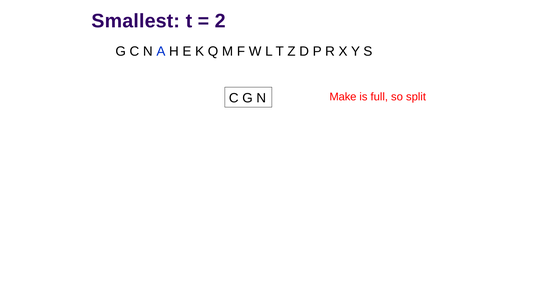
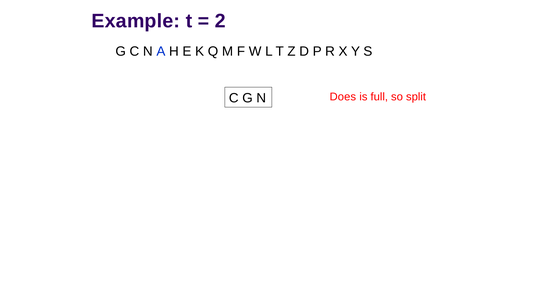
Smallest: Smallest -> Example (136, 21)
Make: Make -> Does (343, 97)
